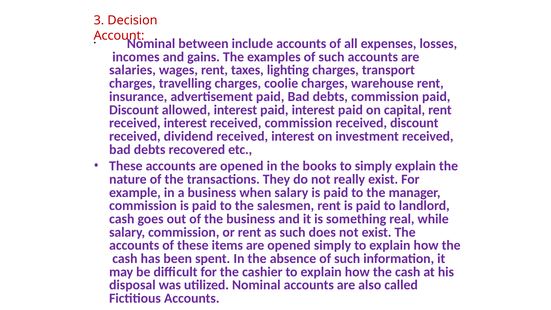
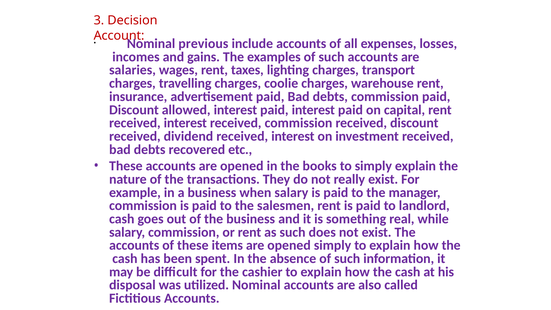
between: between -> previous (203, 44)
